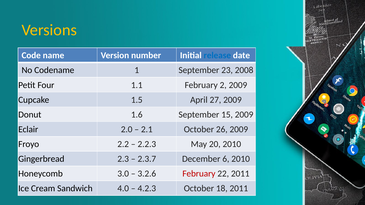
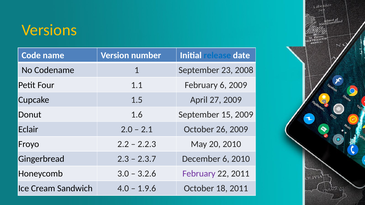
February 2: 2 -> 6 (223, 85)
February colour: red -> purple (199, 174)
4.2.3: 4.2.3 -> 1.9.6 (147, 189)
